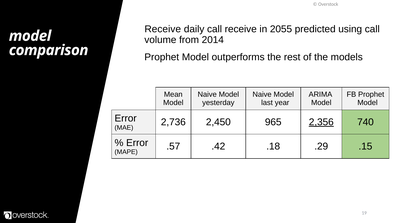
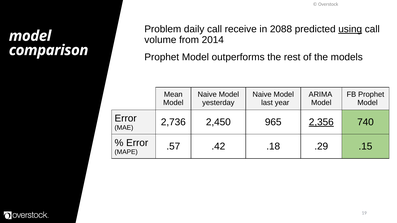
Receive: Receive -> Problem (163, 29)
2055: 2055 -> 2088 (281, 29)
using underline: none -> present (350, 29)
